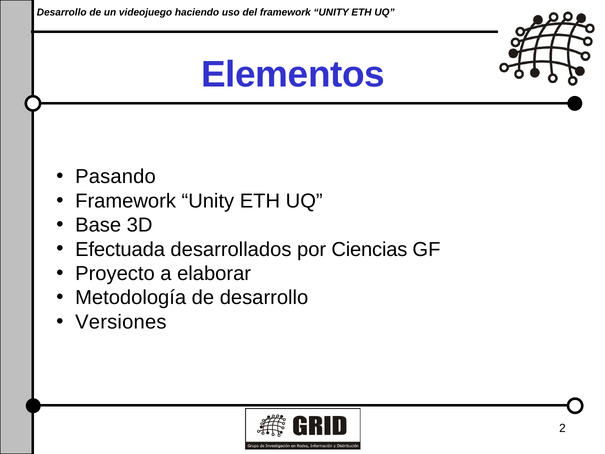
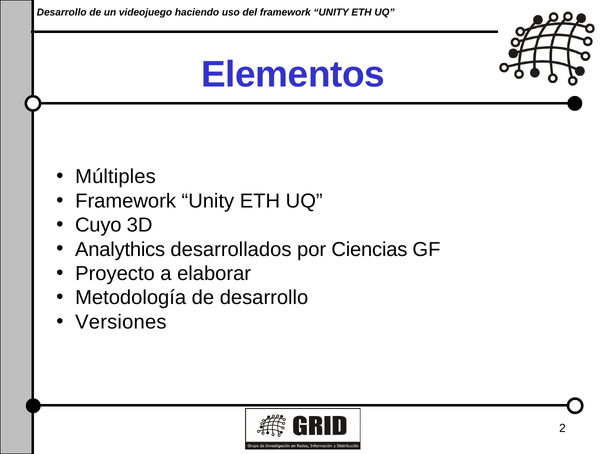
Pasando: Pasando -> Múltiples (115, 177)
Base: Base -> Cuyo (98, 225)
Efectuada: Efectuada -> Analythics (120, 249)
